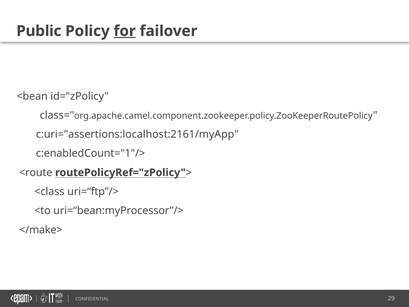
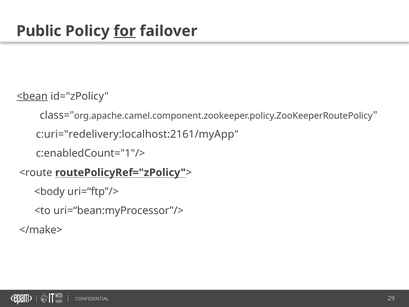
<bean underline: none -> present (32, 96)
c:uri="assertions:localhost:2161/myApp: c:uri="assertions:localhost:2161/myApp -> c:uri="redelivery:localhost:2161/myApp (137, 134)
<class: <class -> <body (49, 192)
